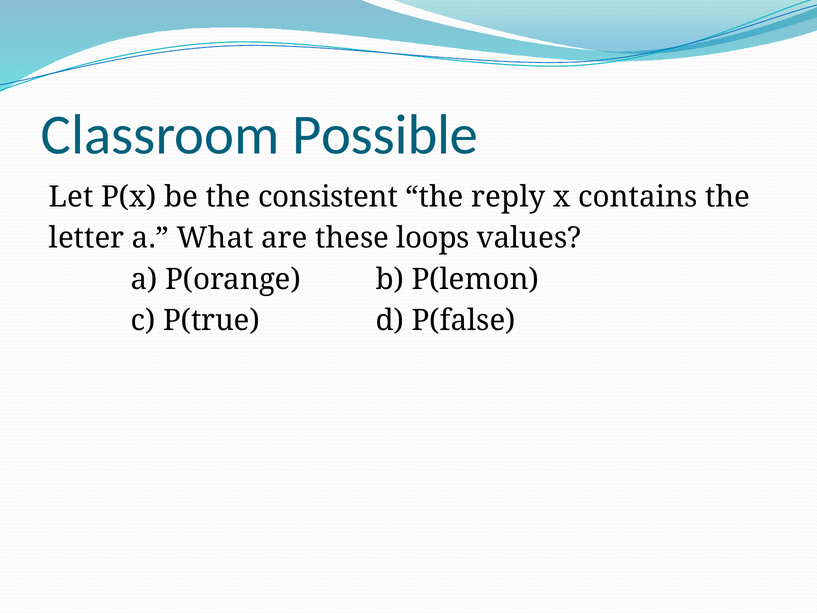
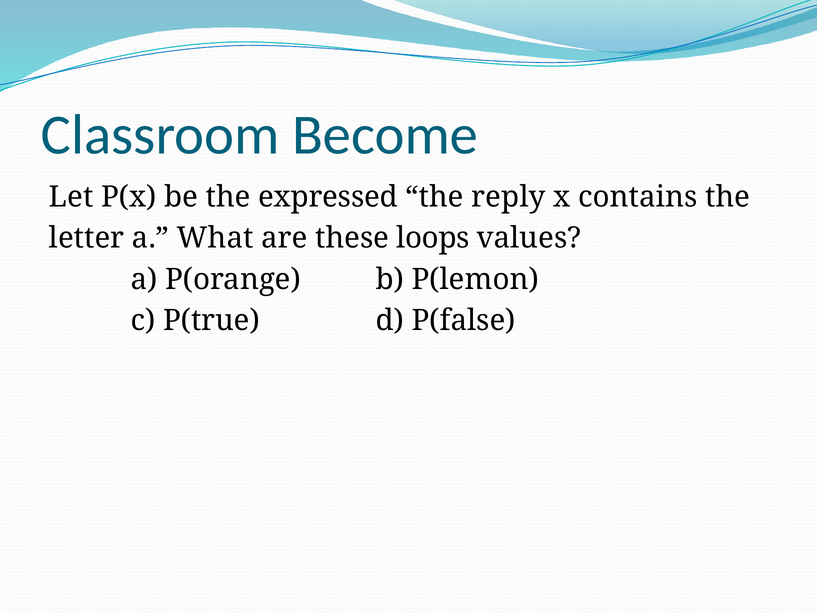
Possible: Possible -> Become (385, 135)
consistent: consistent -> expressed (328, 197)
